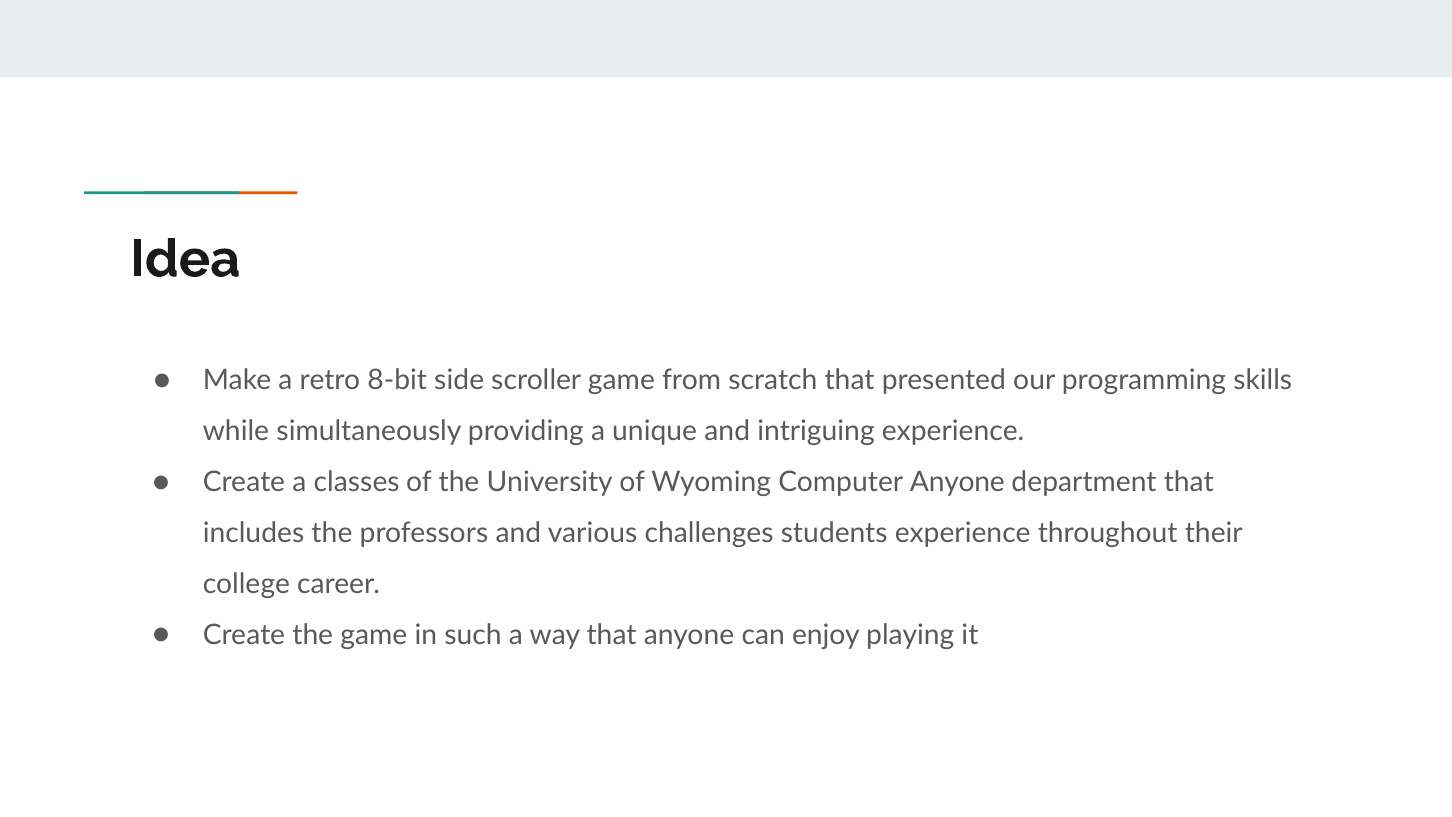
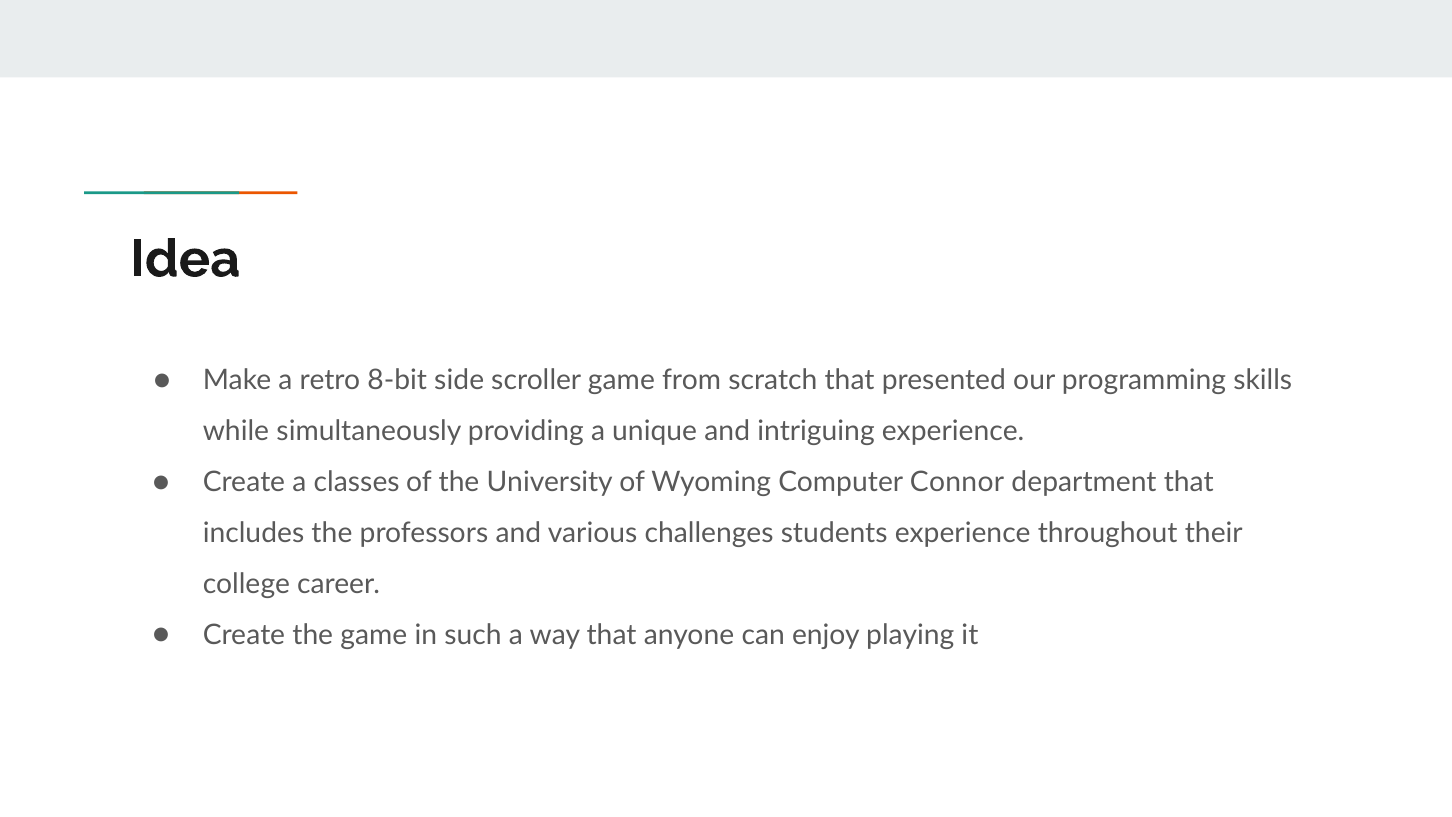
Computer Anyone: Anyone -> Connor (957, 482)
